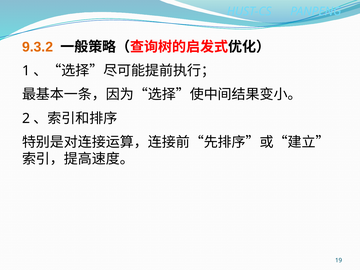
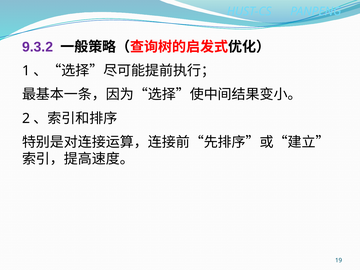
9.3.2 colour: orange -> purple (38, 47)
